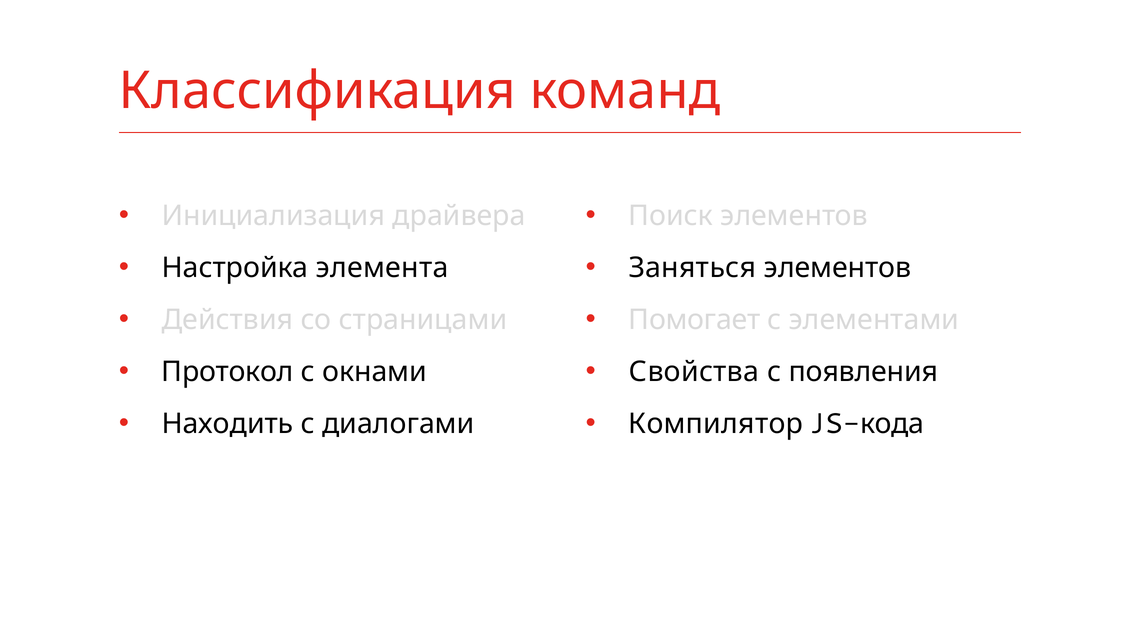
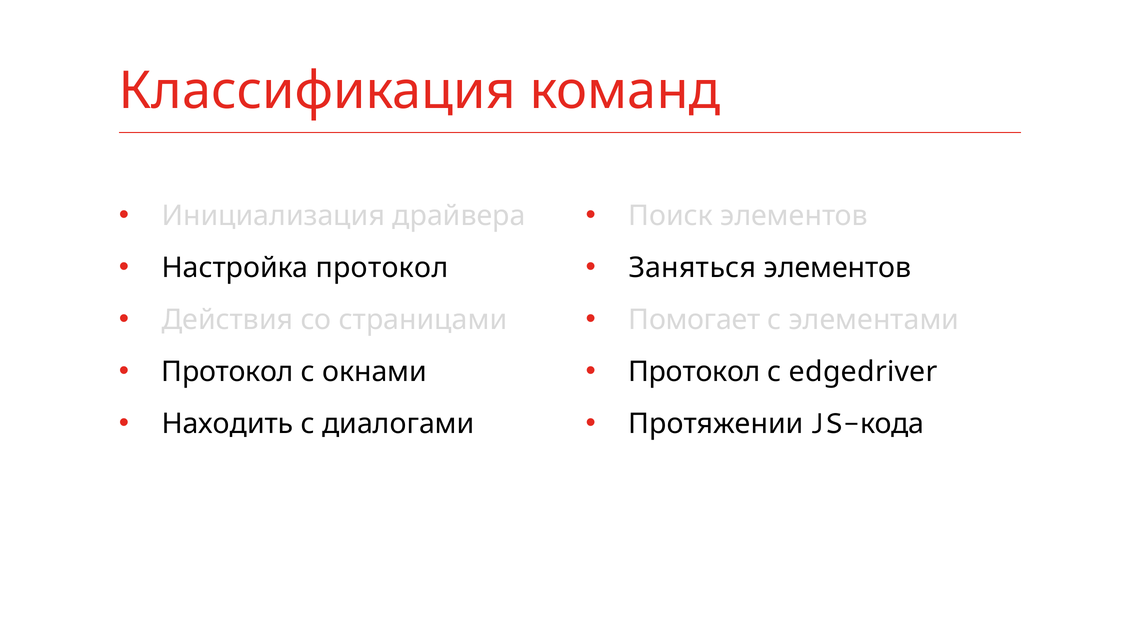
Настройка элемента: элемента -> протокол (382, 268)
Свойства: Свойства -> Протокол (694, 372)
появления: появления -> edgedriver (863, 372)
Компилятор: Компилятор -> Протяжении (716, 424)
